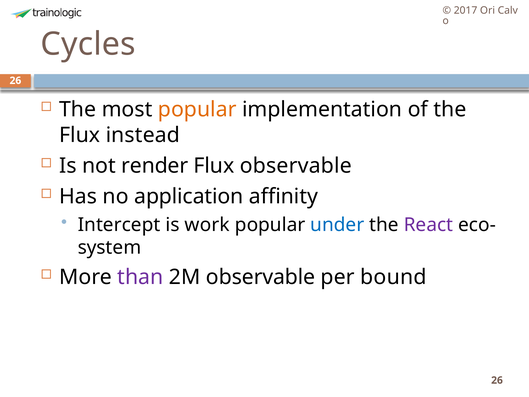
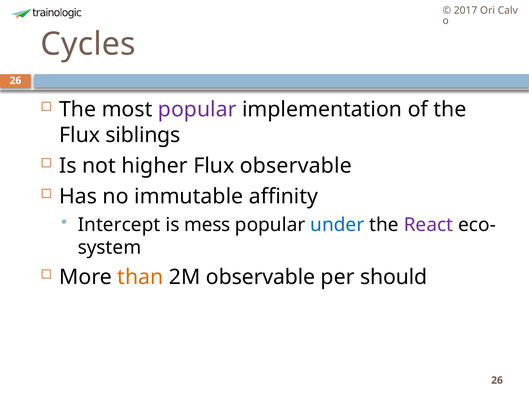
popular colour: orange -> purple (197, 109)
instead: instead -> siblings (143, 135)
render: render -> higher (155, 166)
application: application -> immutable (189, 196)
work: work -> mess (207, 225)
than colour: purple -> orange (140, 277)
bound: bound -> should (394, 277)
